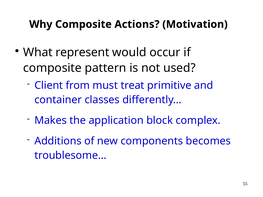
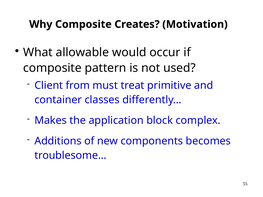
Actions: Actions -> Creates (137, 24)
represent: represent -> allowable (82, 52)
